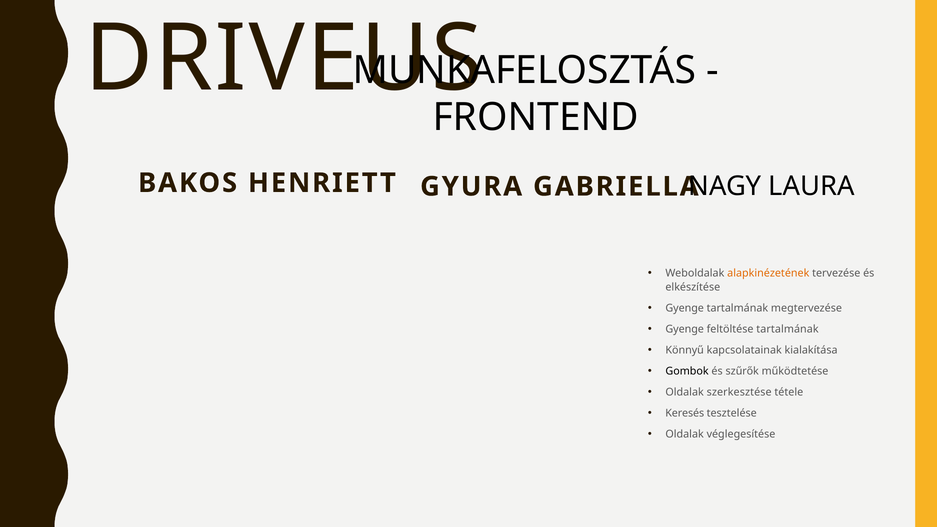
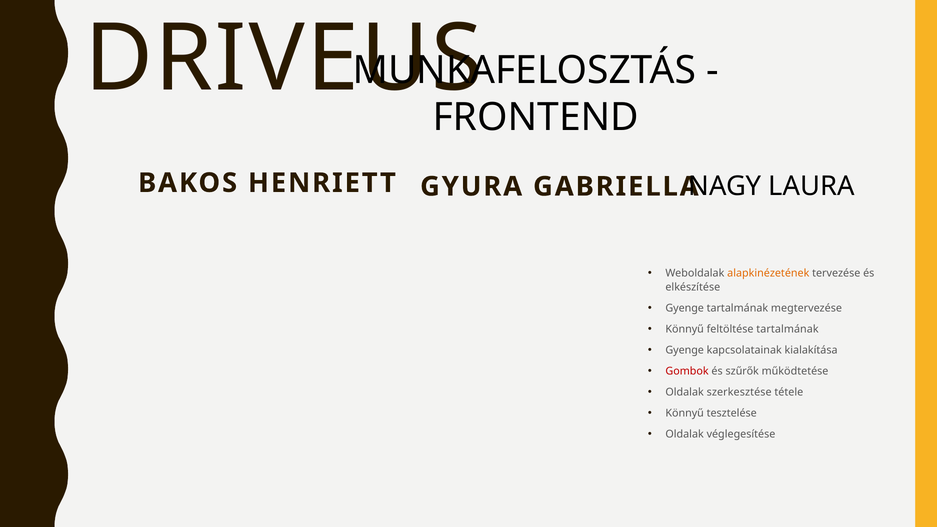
Gyenge: Gyenge -> Könnyű (685, 329)
Könnyű: Könnyű -> Gyenge (685, 350)
Gombok colour: black -> red (687, 371)
Keresés: Keresés -> Könnyű (685, 413)
